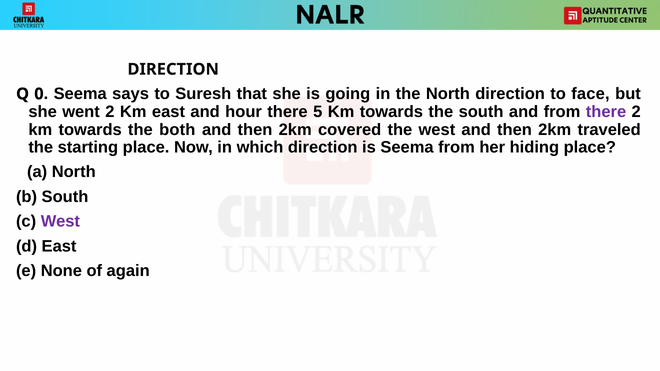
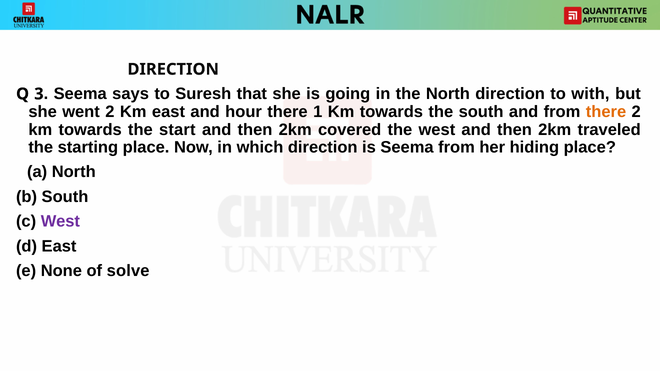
0: 0 -> 3 (39, 94)
face: face -> with (590, 94)
5: 5 -> 1 (318, 112)
there colour: purple -> orange (606, 112)
both: both -> start (177, 130)
again: again -> solve (128, 271)
